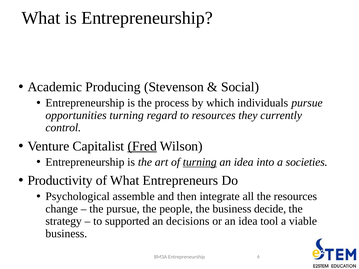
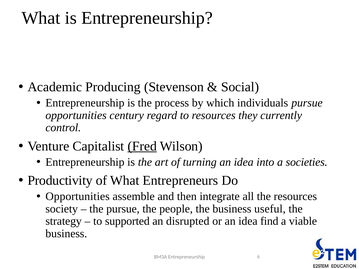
opportunities turning: turning -> century (127, 115)
turning underline: present -> none (200, 162)
Psychological: Psychological -> Opportunities (78, 197)
change: change -> society (62, 209)
decide: decide -> useful (270, 209)
decisions: decisions -> disrupted (188, 221)
tool: tool -> find (269, 221)
